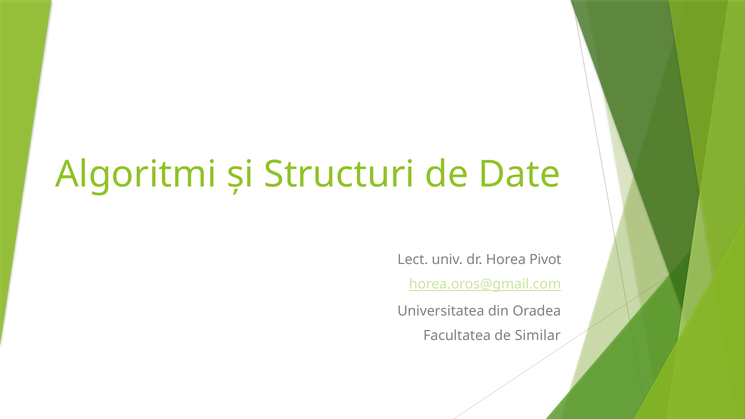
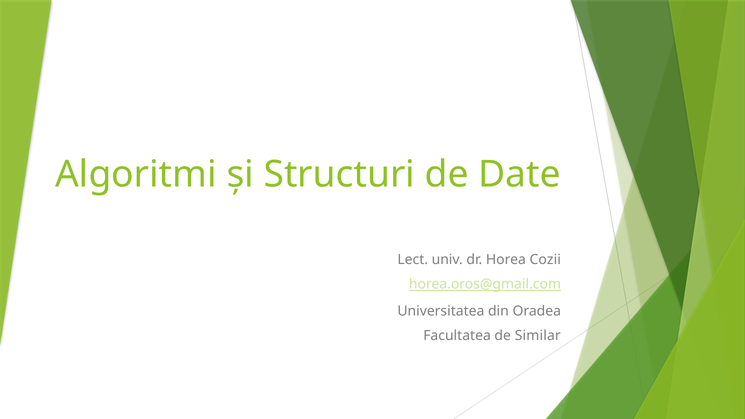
Pivot: Pivot -> Cozii (545, 260)
